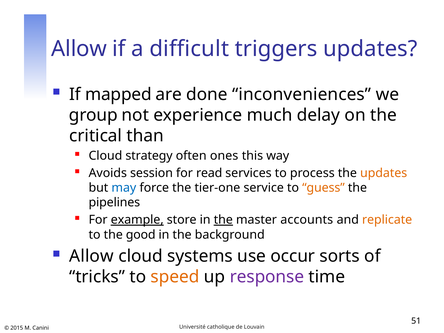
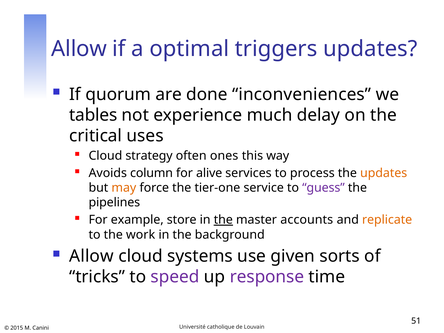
difficult: difficult -> optimal (189, 49)
mapped: mapped -> quorum (118, 94)
group: group -> tables (93, 115)
than: than -> uses (145, 136)
session: session -> column (152, 173)
read: read -> alive (209, 173)
may colour: blue -> orange (124, 188)
guess colour: orange -> purple (323, 188)
example underline: present -> none (137, 220)
good: good -> work (141, 235)
occur: occur -> given (293, 256)
speed colour: orange -> purple (175, 277)
